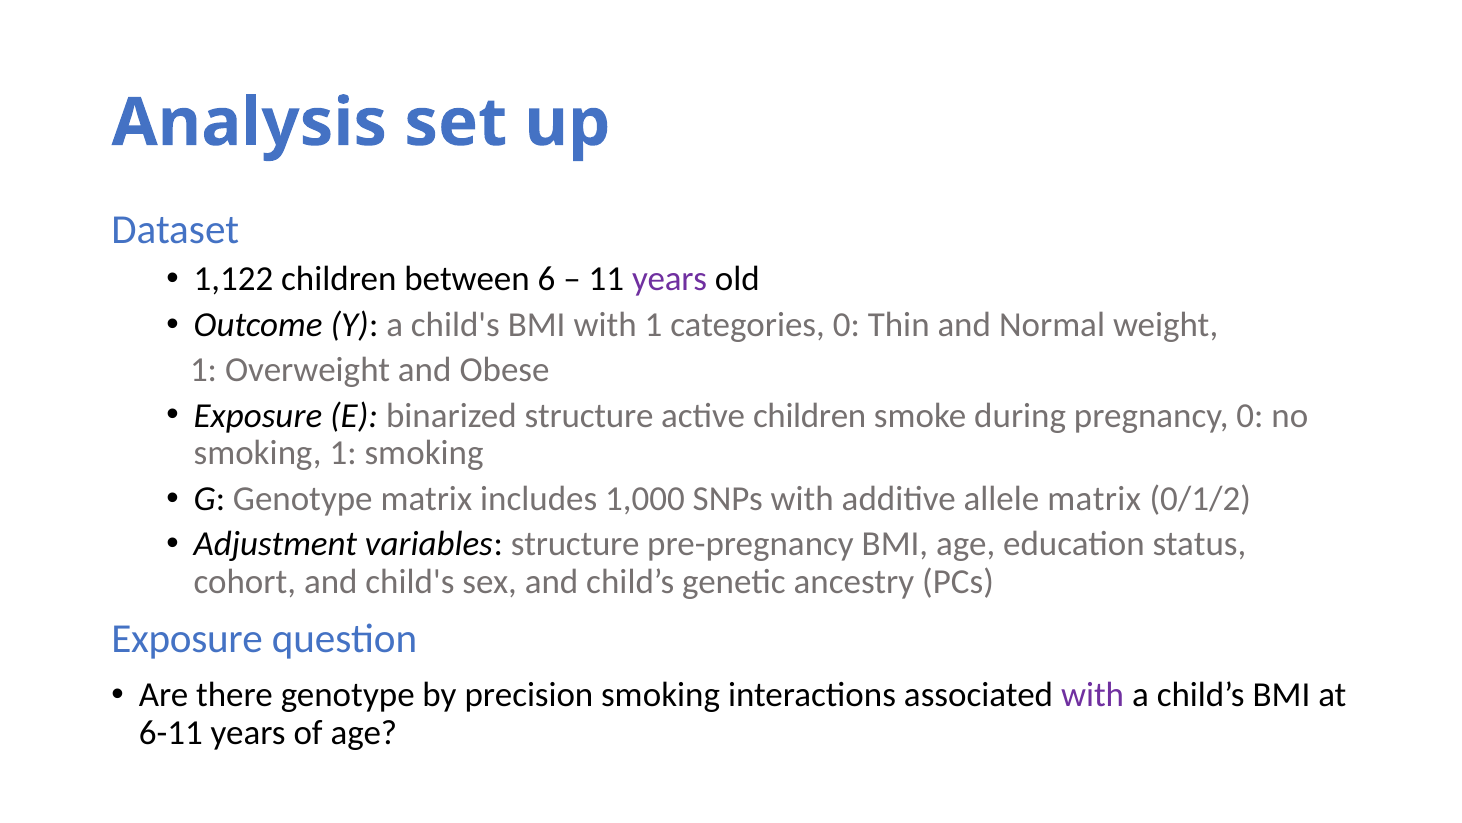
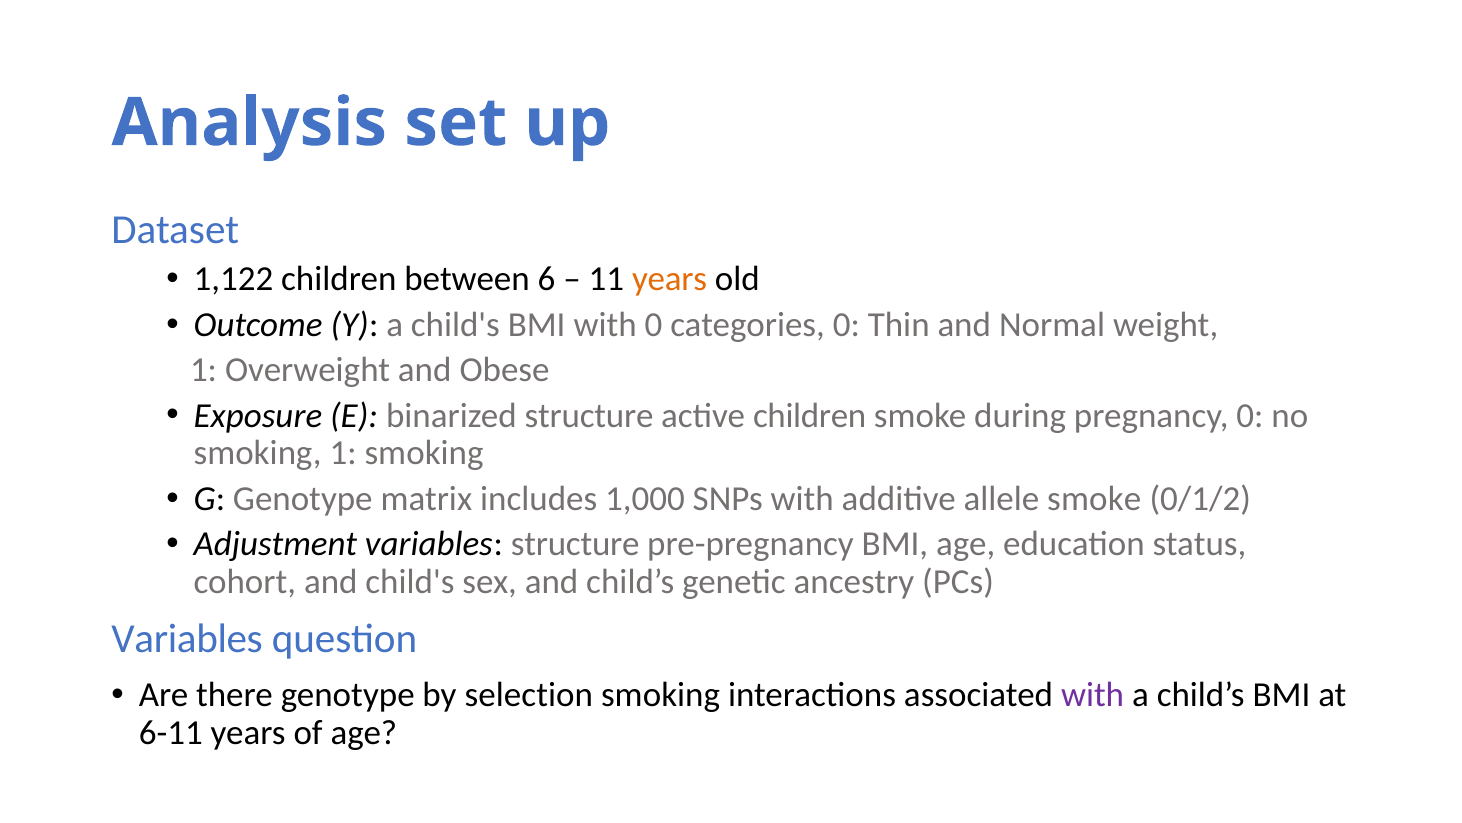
years colour: purple -> orange (670, 279)
with 1: 1 -> 0 (653, 324)
allele matrix: matrix -> smoke (1094, 498)
Exposure: Exposure -> Variables (187, 638)
precision: precision -> selection (529, 694)
